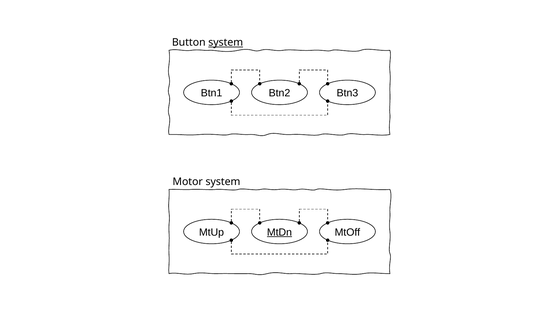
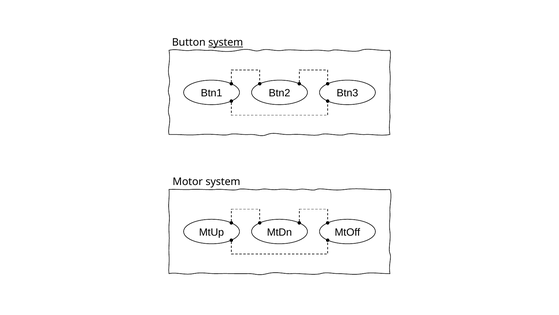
MtDn underline: present -> none (279, 232)
